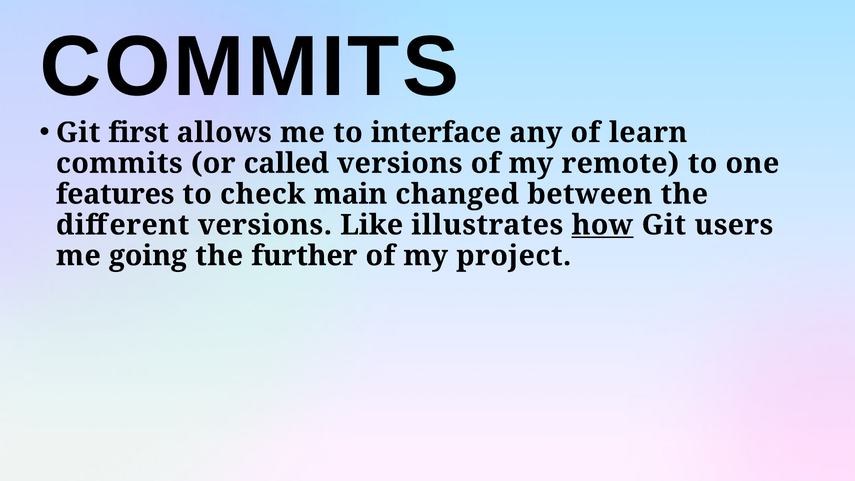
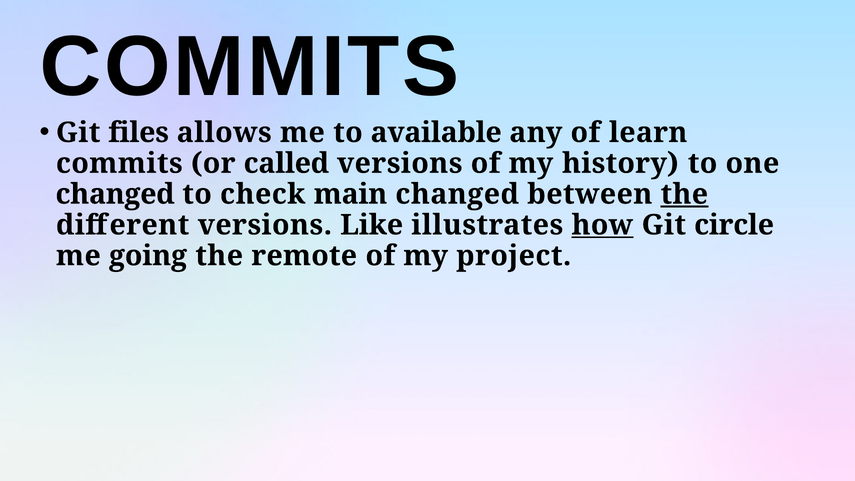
first: first -> files (139, 133)
interface: interface -> available (436, 133)
remote: remote -> history (620, 163)
features: features -> changed (115, 194)
the underline: none -> present (684, 194)
users: users -> circle (734, 225)
further: further -> remote (304, 256)
